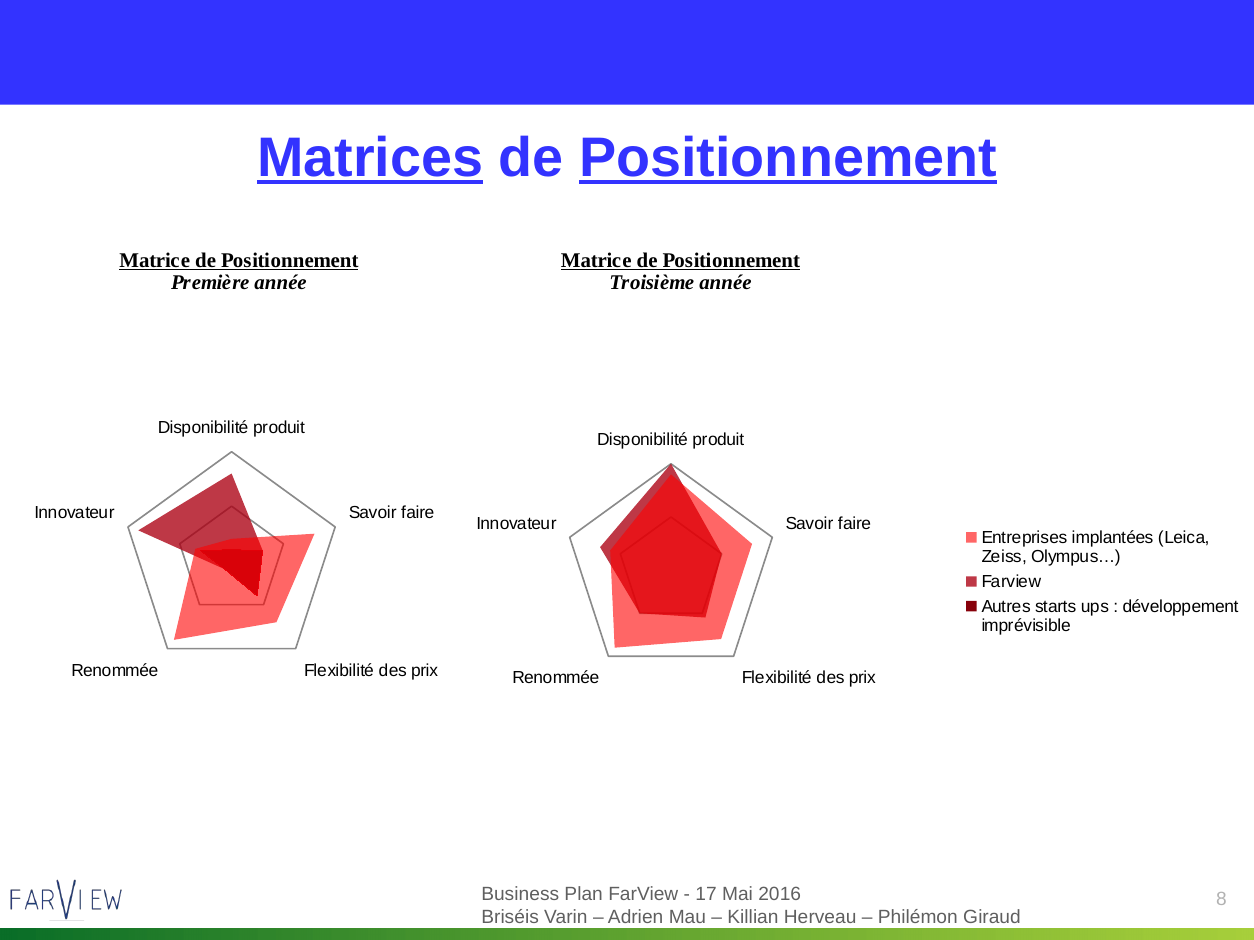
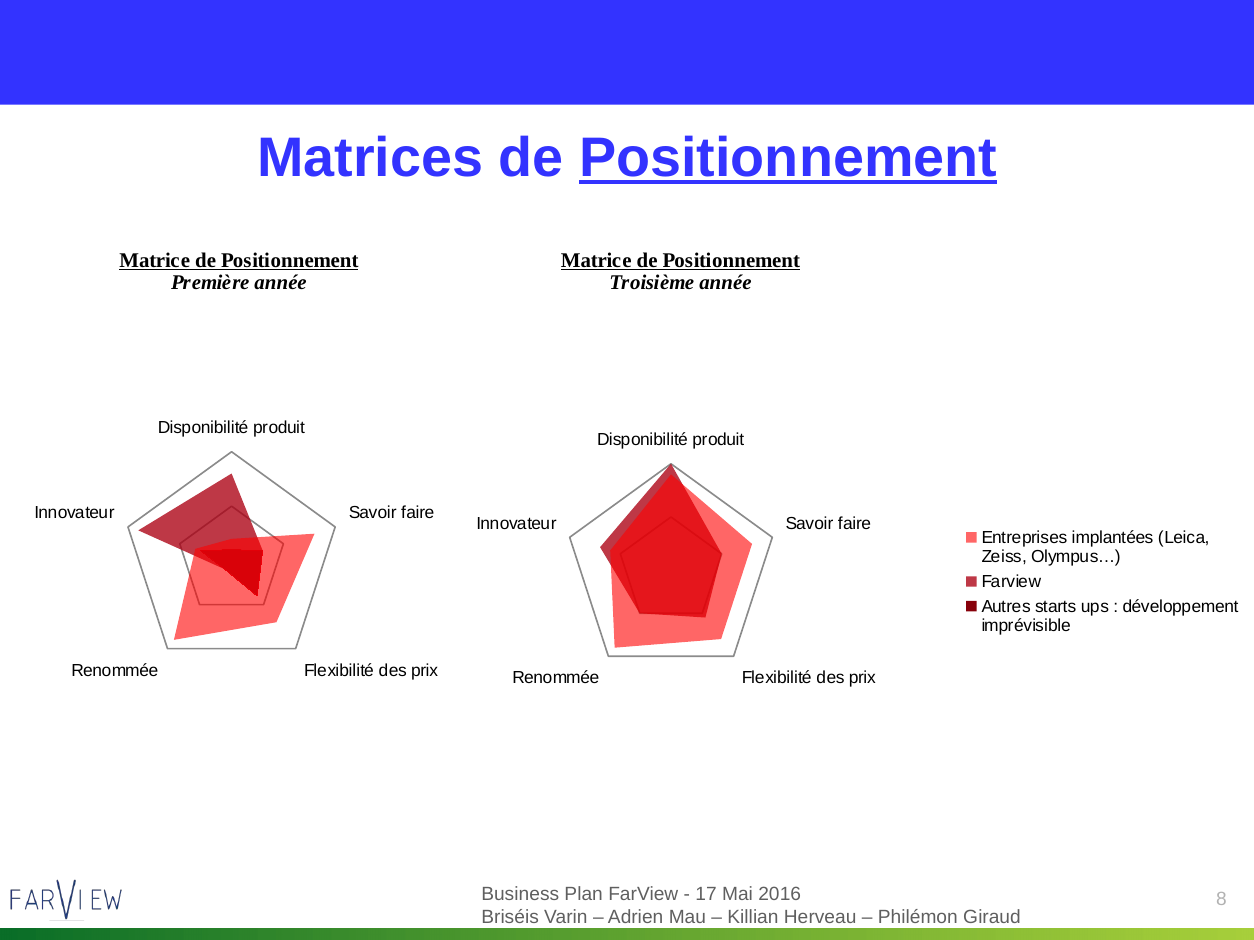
Matrices underline: present -> none (370, 158)
